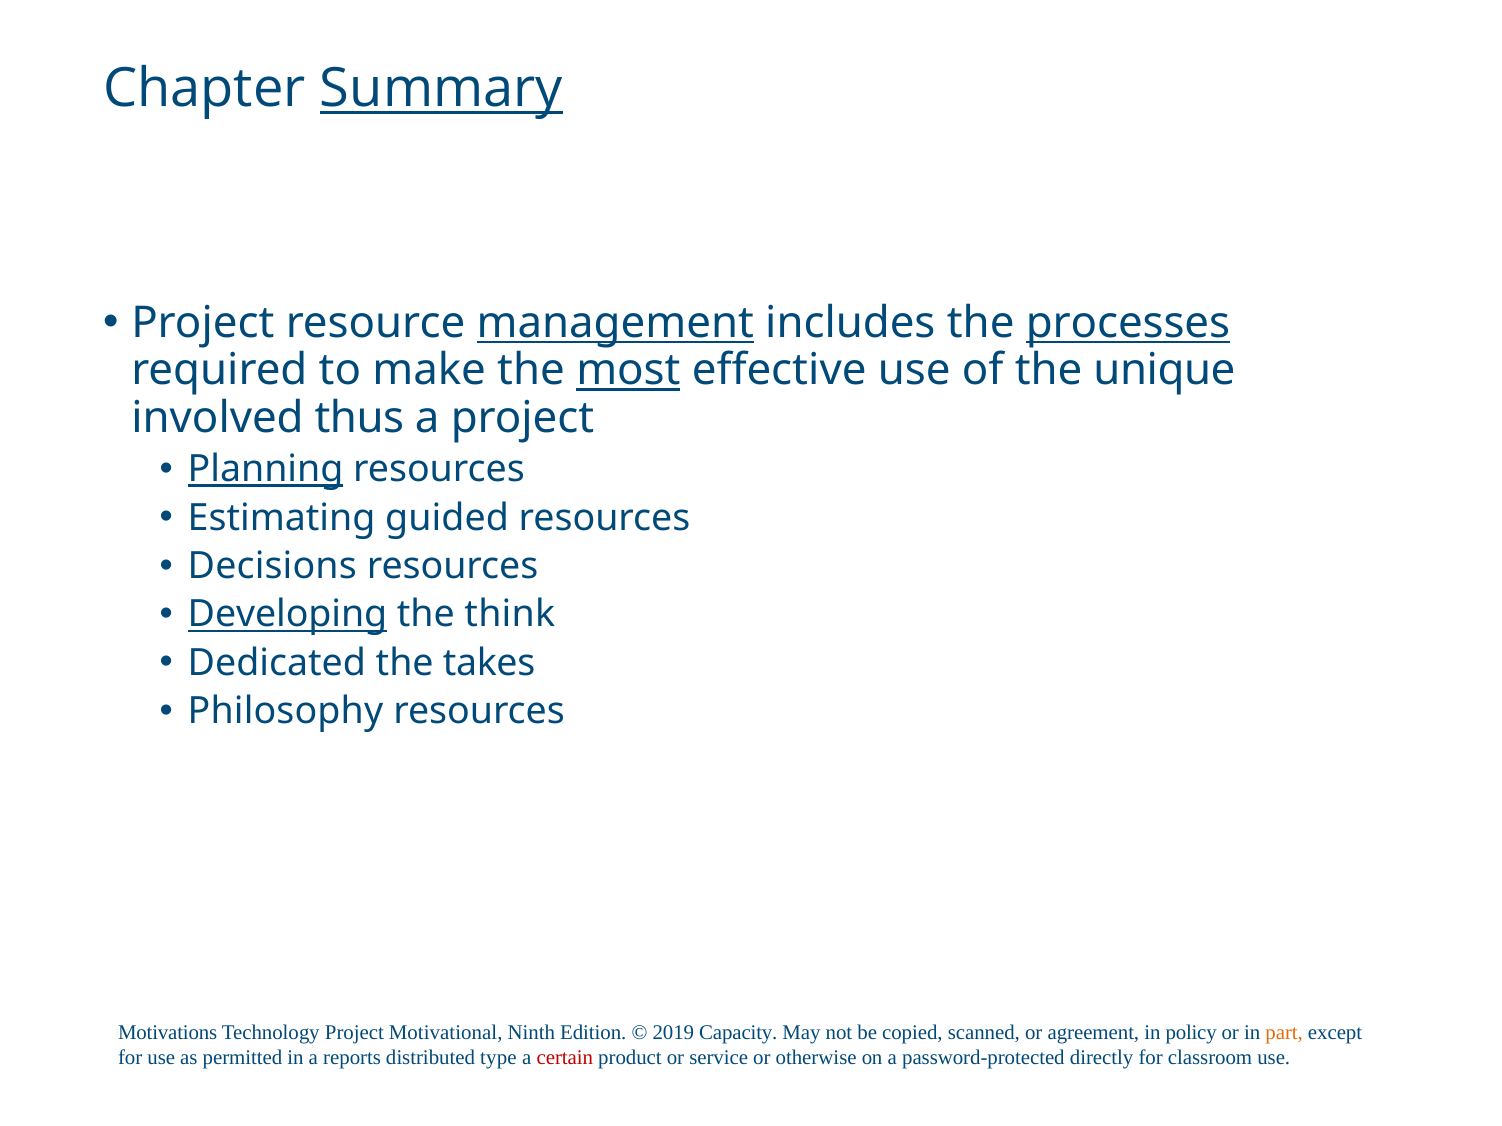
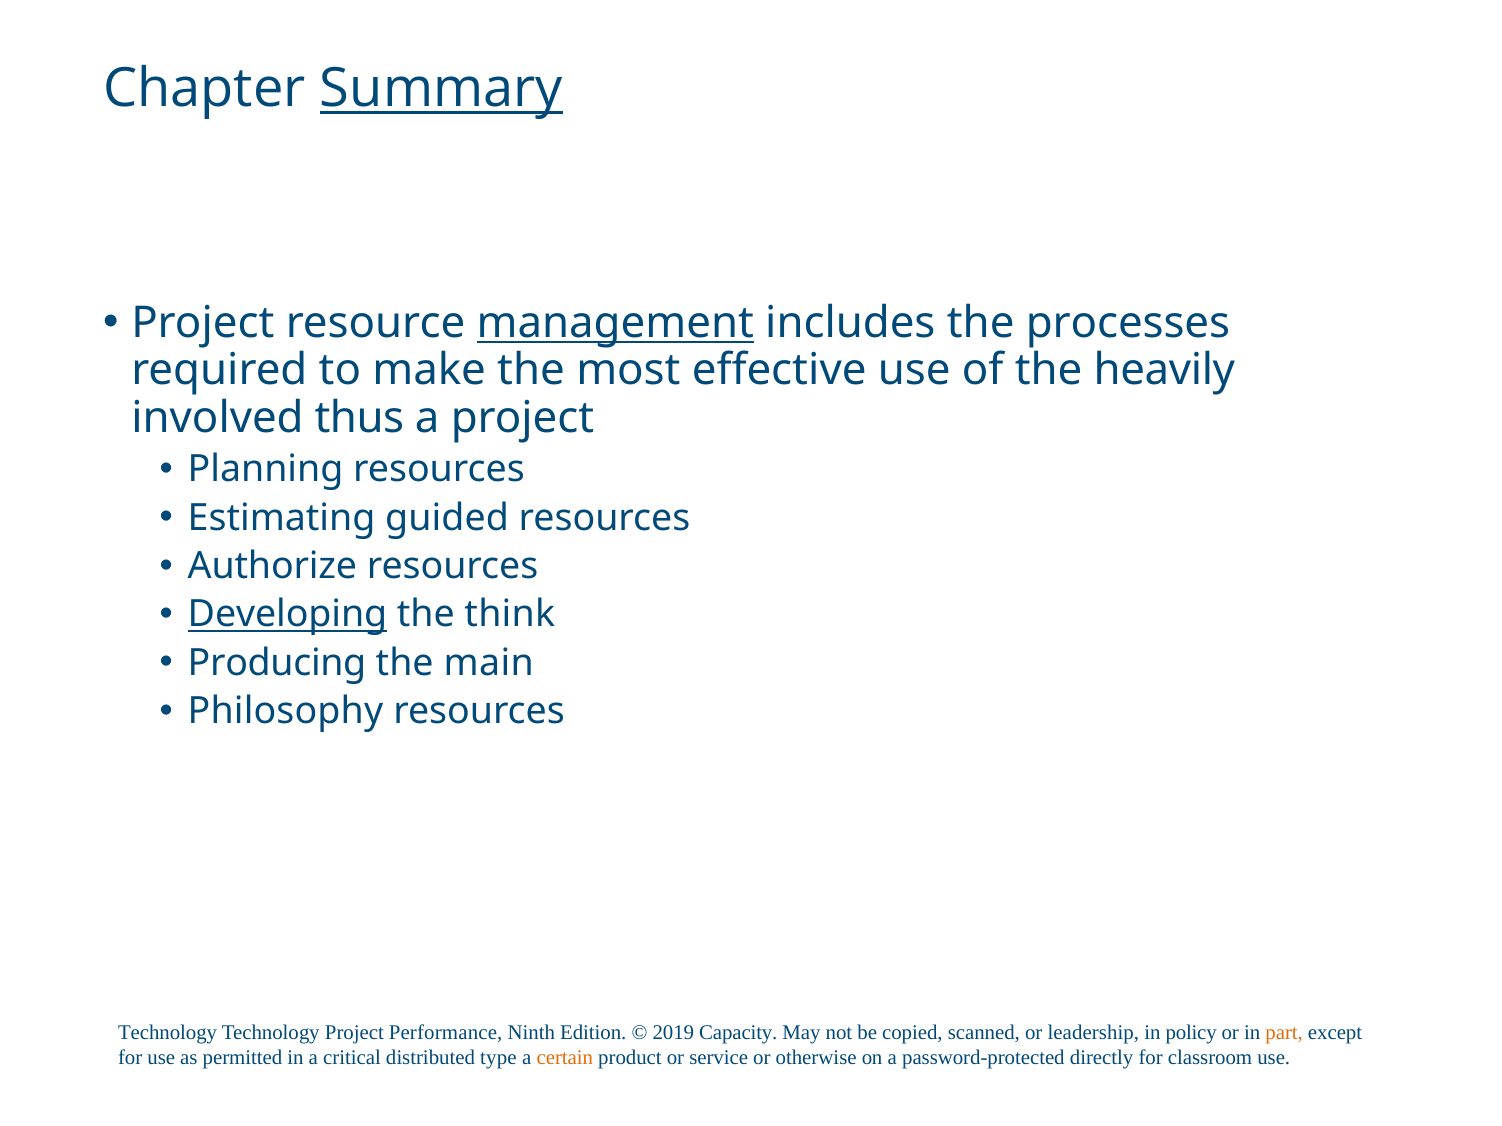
processes underline: present -> none (1128, 323)
most underline: present -> none (628, 371)
unique: unique -> heavily (1164, 371)
Planning underline: present -> none (266, 470)
Decisions: Decisions -> Authorize (272, 566)
Dedicated: Dedicated -> Producing (277, 663)
takes: takes -> main (489, 663)
Motivations: Motivations -> Technology (168, 1033)
Motivational: Motivational -> Performance (446, 1033)
agreement: agreement -> leadership (1093, 1033)
reports: reports -> critical (352, 1058)
certain colour: red -> orange (565, 1058)
